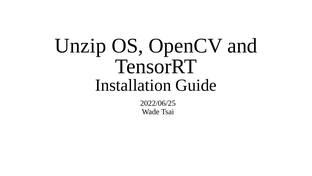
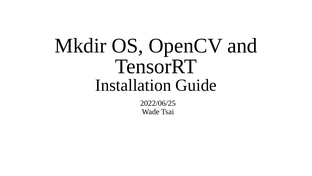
Unzip: Unzip -> Mkdir (80, 46)
